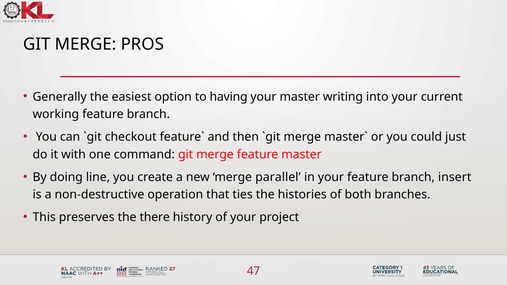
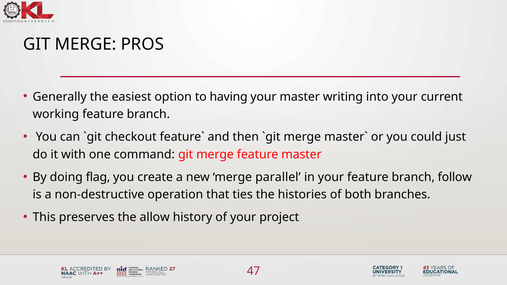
line: line -> flag (98, 177)
insert: insert -> follow (455, 177)
there: there -> allow (155, 217)
